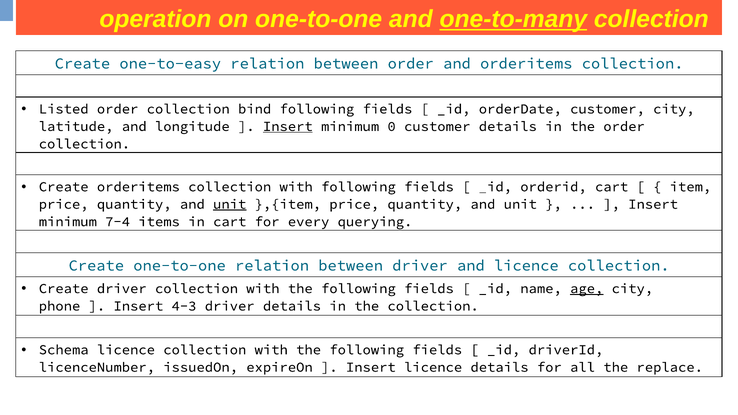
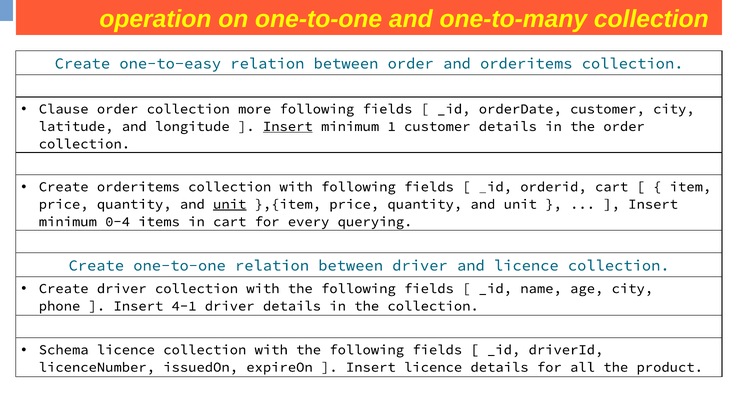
one-to-many underline: present -> none (513, 19)
Listed: Listed -> Clause (64, 109)
bind: bind -> more (255, 109)
0: 0 -> 1 (392, 126)
7-4: 7-4 -> 0-4 (118, 222)
age underline: present -> none (587, 289)
4-3: 4-3 -> 4-1 (184, 306)
replace: replace -> product (670, 367)
